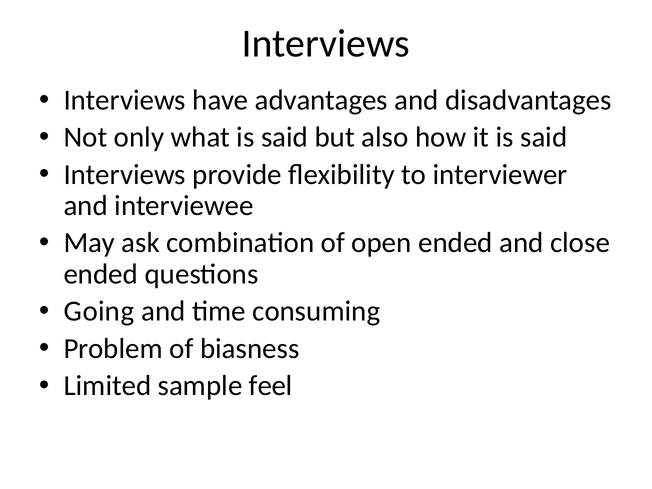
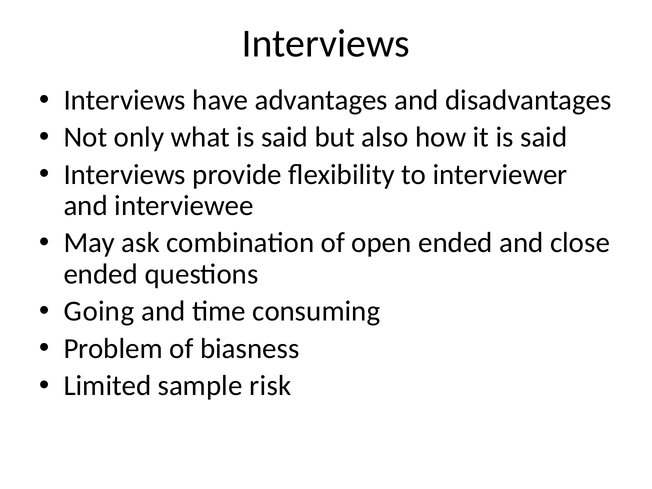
feel: feel -> risk (270, 386)
